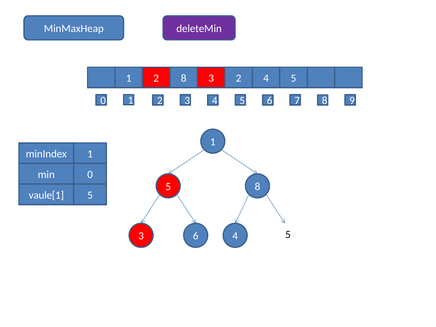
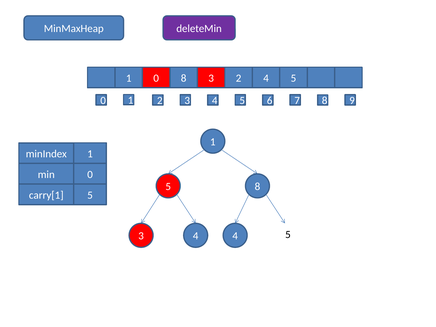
2: 2 -> 0 (156, 78)
vaule[1: vaule[1 -> carry[1 (46, 195)
6: 6 -> 4 (196, 236)
